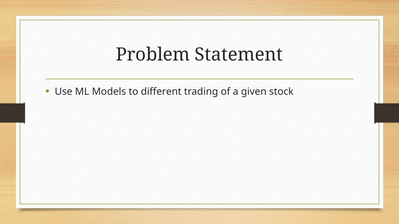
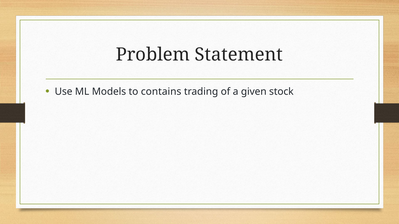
different: different -> contains (161, 92)
